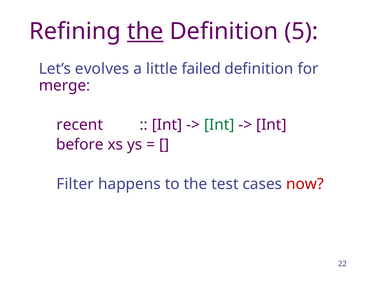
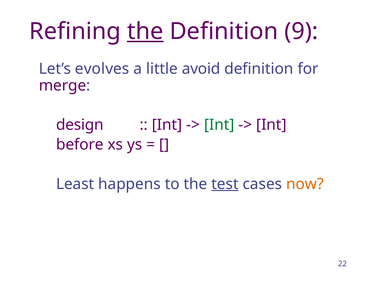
5: 5 -> 9 (301, 31)
failed: failed -> avoid (201, 69)
recent: recent -> design (80, 125)
Filter: Filter -> Least (75, 184)
test underline: none -> present (225, 184)
now colour: red -> orange (305, 184)
